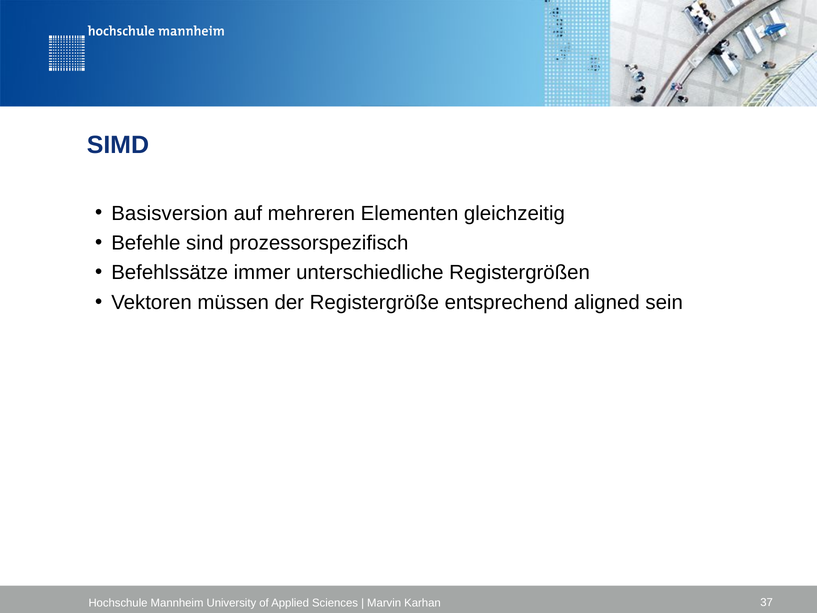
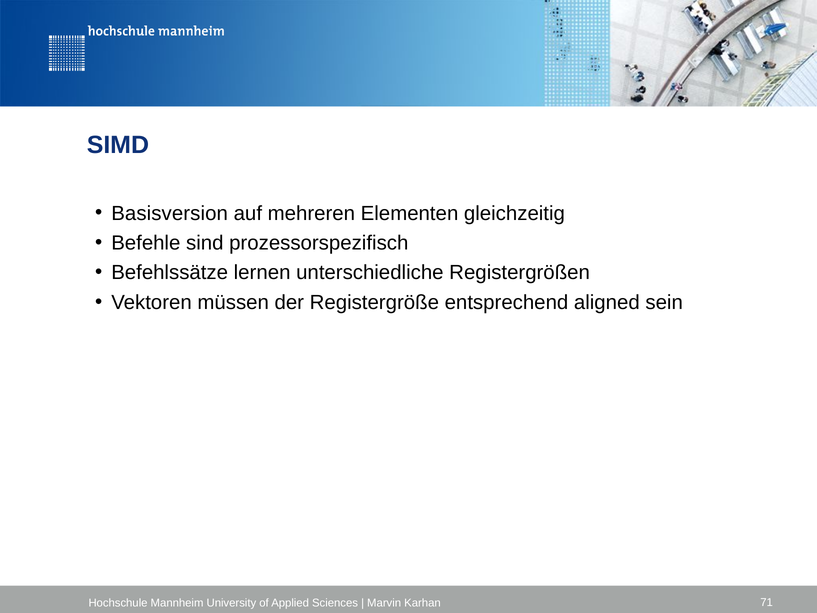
immer: immer -> lernen (262, 273)
37: 37 -> 71 (767, 602)
